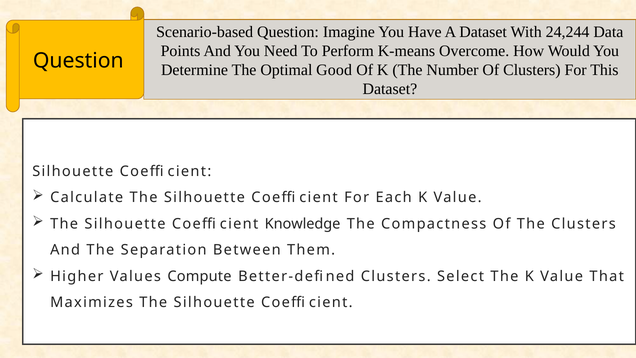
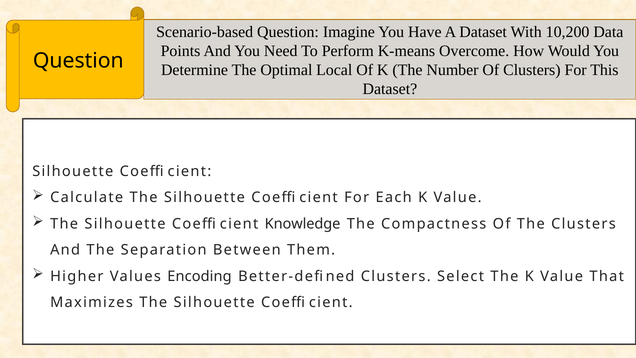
24,244: 24,244 -> 10,200 (568, 32)
Good: Good -> Local (334, 70)
Compute: Compute -> Encoding (200, 276)
